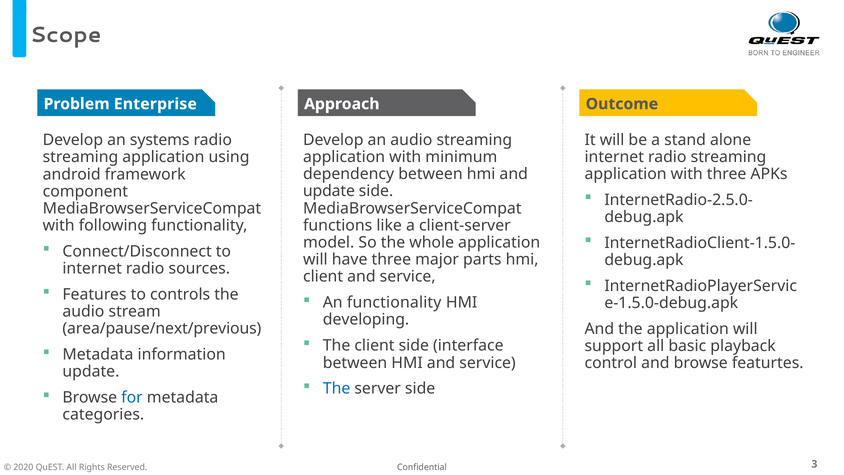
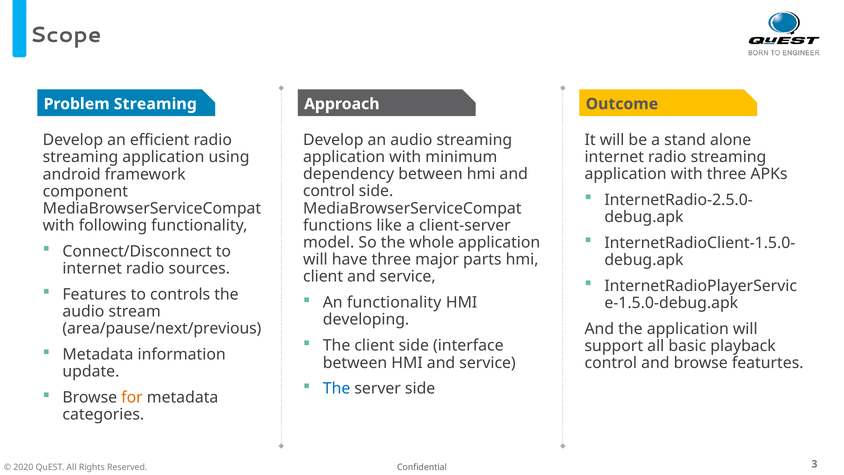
Problem Enterprise: Enterprise -> Streaming (155, 104)
systems: systems -> efficient (160, 140)
update: update -> control (329, 191)
for colour: blue -> orange (132, 397)
